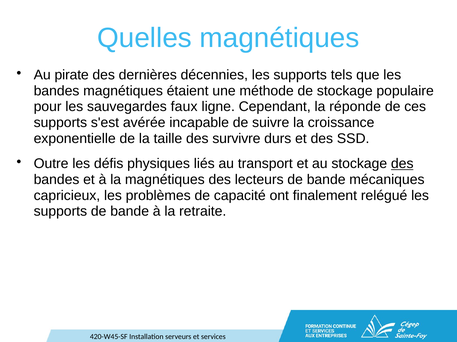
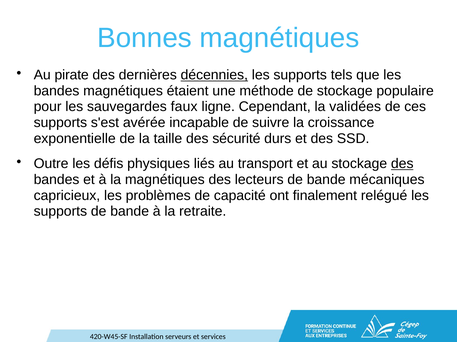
Quelles: Quelles -> Bonnes (145, 38)
décennies underline: none -> present (214, 75)
réponde: réponde -> validées (355, 107)
survivre: survivre -> sécurité (236, 139)
